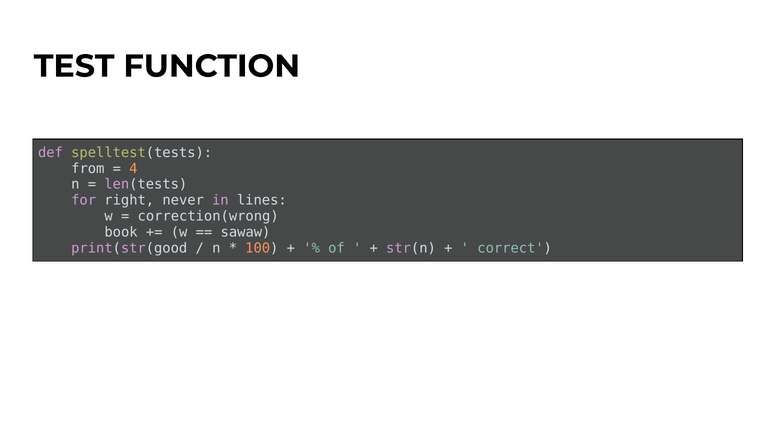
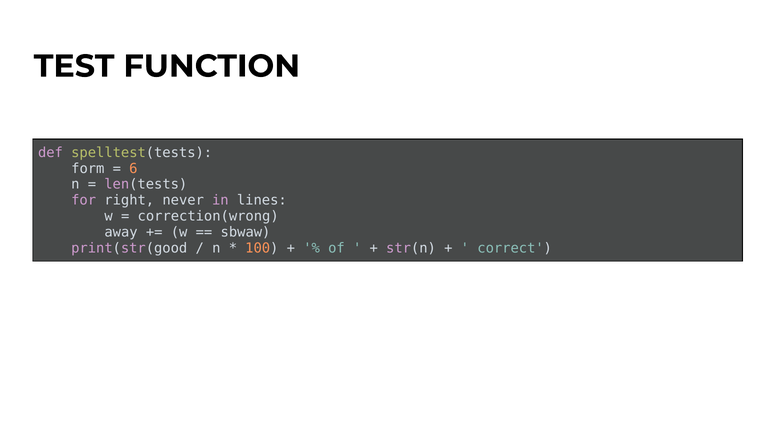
from: from -> form (88, 169)
4: 4 -> 6 (133, 169)
book: book -> away (121, 232)
sawaw: sawaw -> sbwaw (246, 232)
